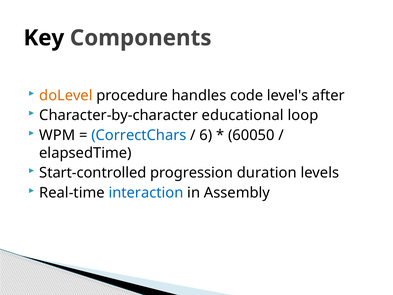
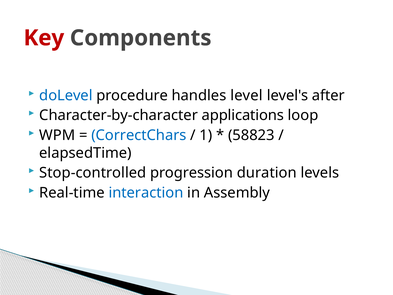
Key colour: black -> red (44, 38)
doLevel colour: orange -> blue (66, 95)
code: code -> level (246, 95)
educational: educational -> applications (243, 115)
6: 6 -> 1 (206, 135)
60050: 60050 -> 58823 (251, 135)
Start-controlled: Start-controlled -> Stop-controlled (93, 173)
